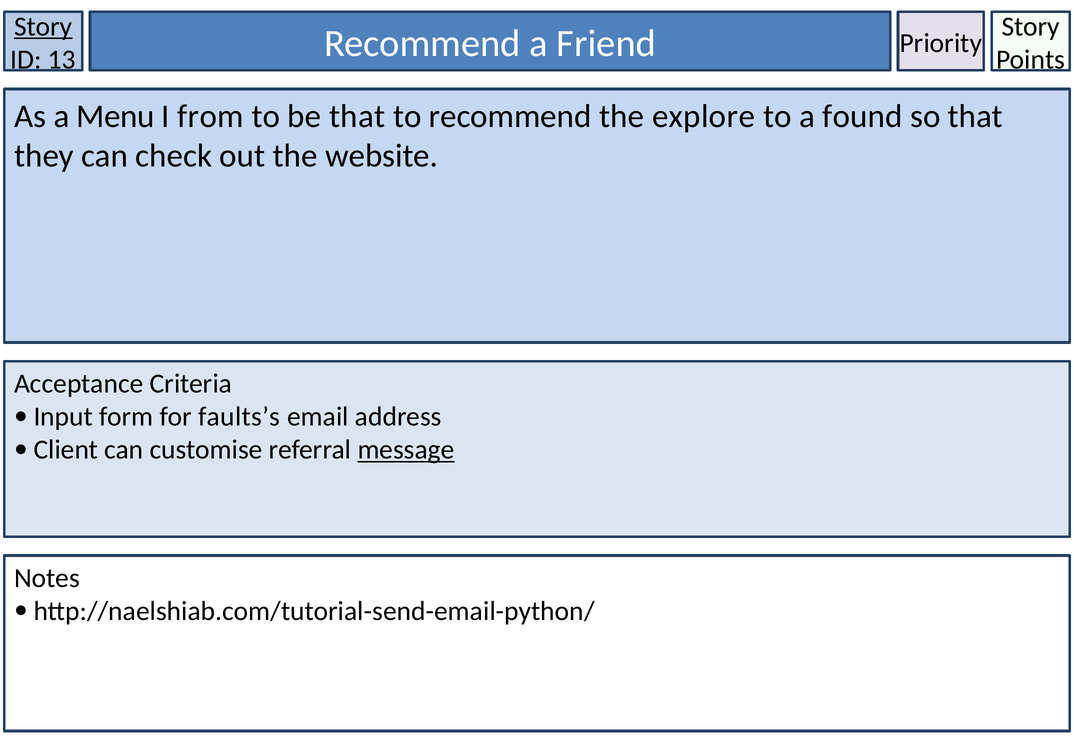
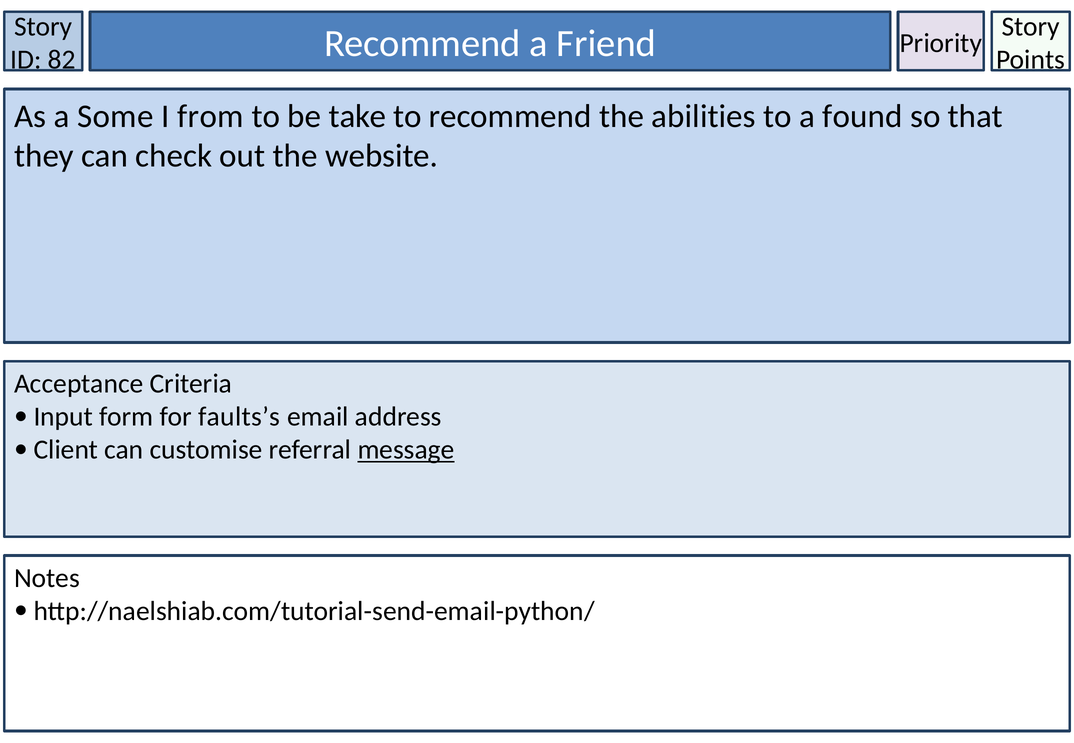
Story underline: present -> none (43, 27)
13: 13 -> 82 (62, 60)
Menu: Menu -> Some (115, 116)
be that: that -> take (357, 116)
explore: explore -> abilities (704, 116)
